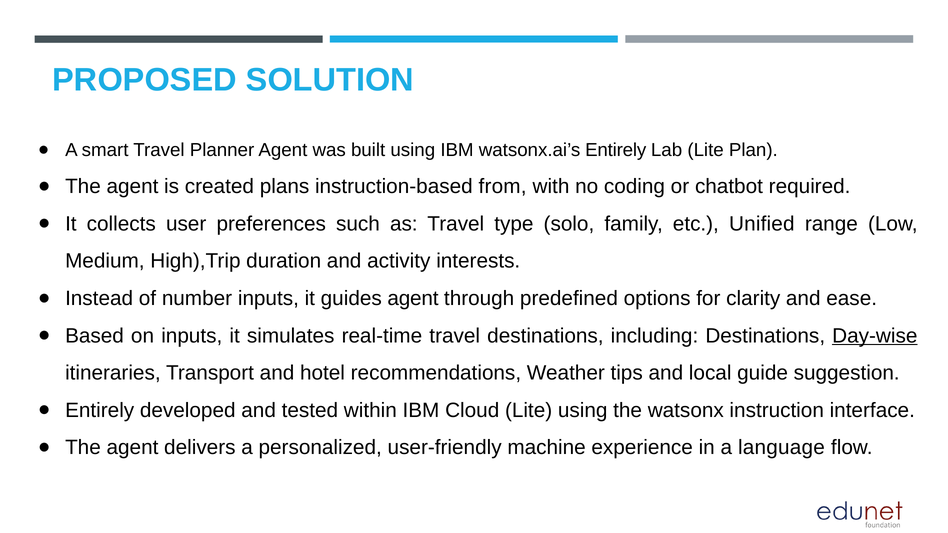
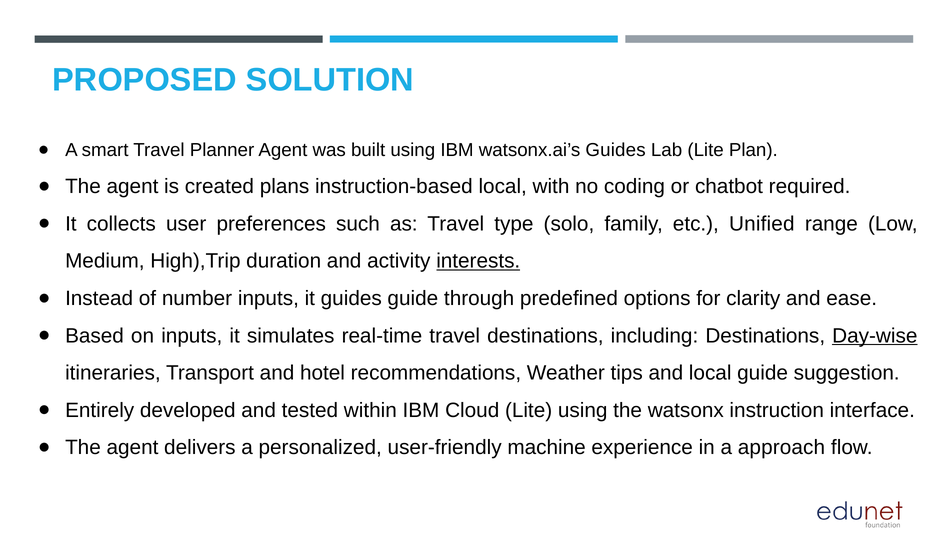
watsonx.ai’s Entirely: Entirely -> Guides (616, 150)
instruction-based from: from -> local (503, 187)
interests underline: none -> present (478, 261)
guides agent: agent -> guide (413, 299)
language: language -> approach (781, 448)
